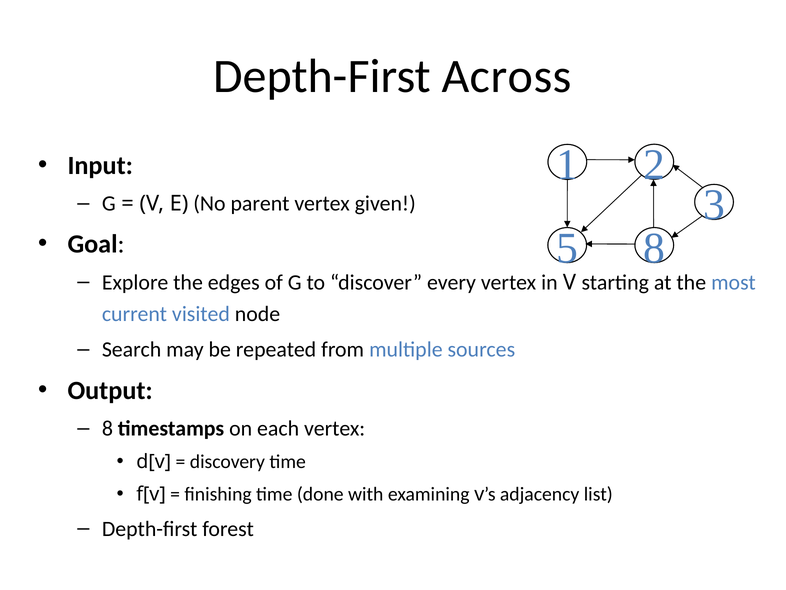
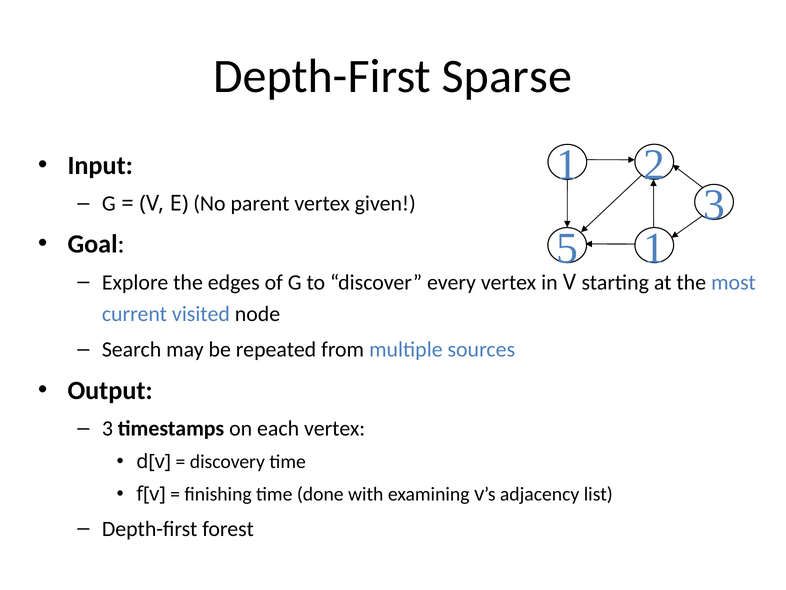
Across: Across -> Sparse (507, 76)
5 8: 8 -> 1 (654, 248)
8: 8 -> 3 (107, 428)
